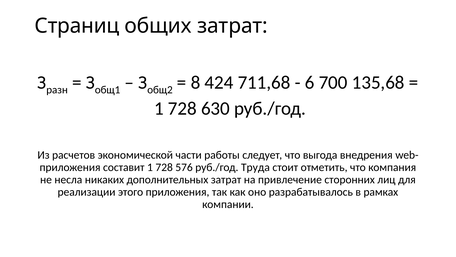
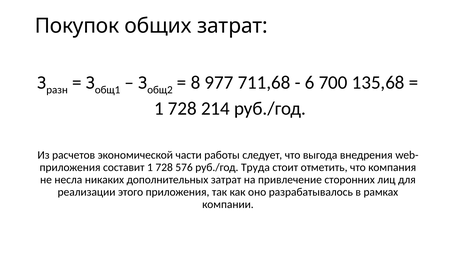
Страниц: Страниц -> Покупок (77, 26)
424: 424 -> 977 (219, 82)
630: 630 -> 214 (215, 108)
